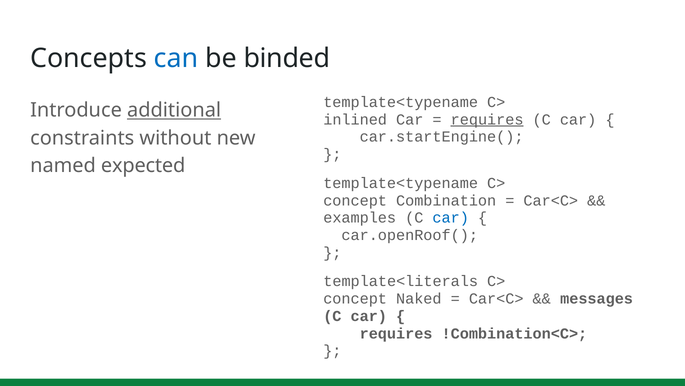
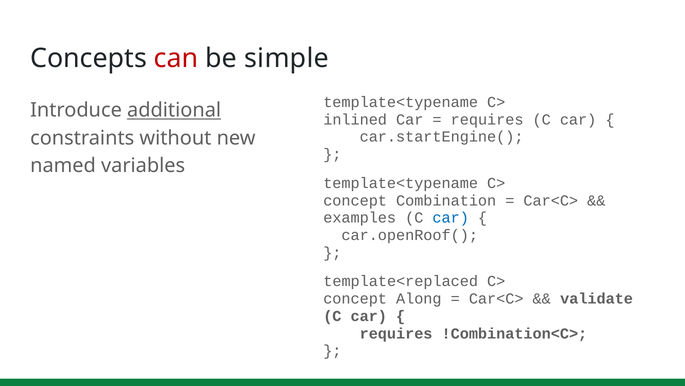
can colour: blue -> red (176, 58)
binded: binded -> simple (287, 58)
requires underline: present -> none (487, 119)
expected: expected -> variables (143, 165)
template<literals: template<literals -> template<replaced (401, 281)
Naked: Naked -> Along (419, 298)
messages: messages -> validate (597, 298)
